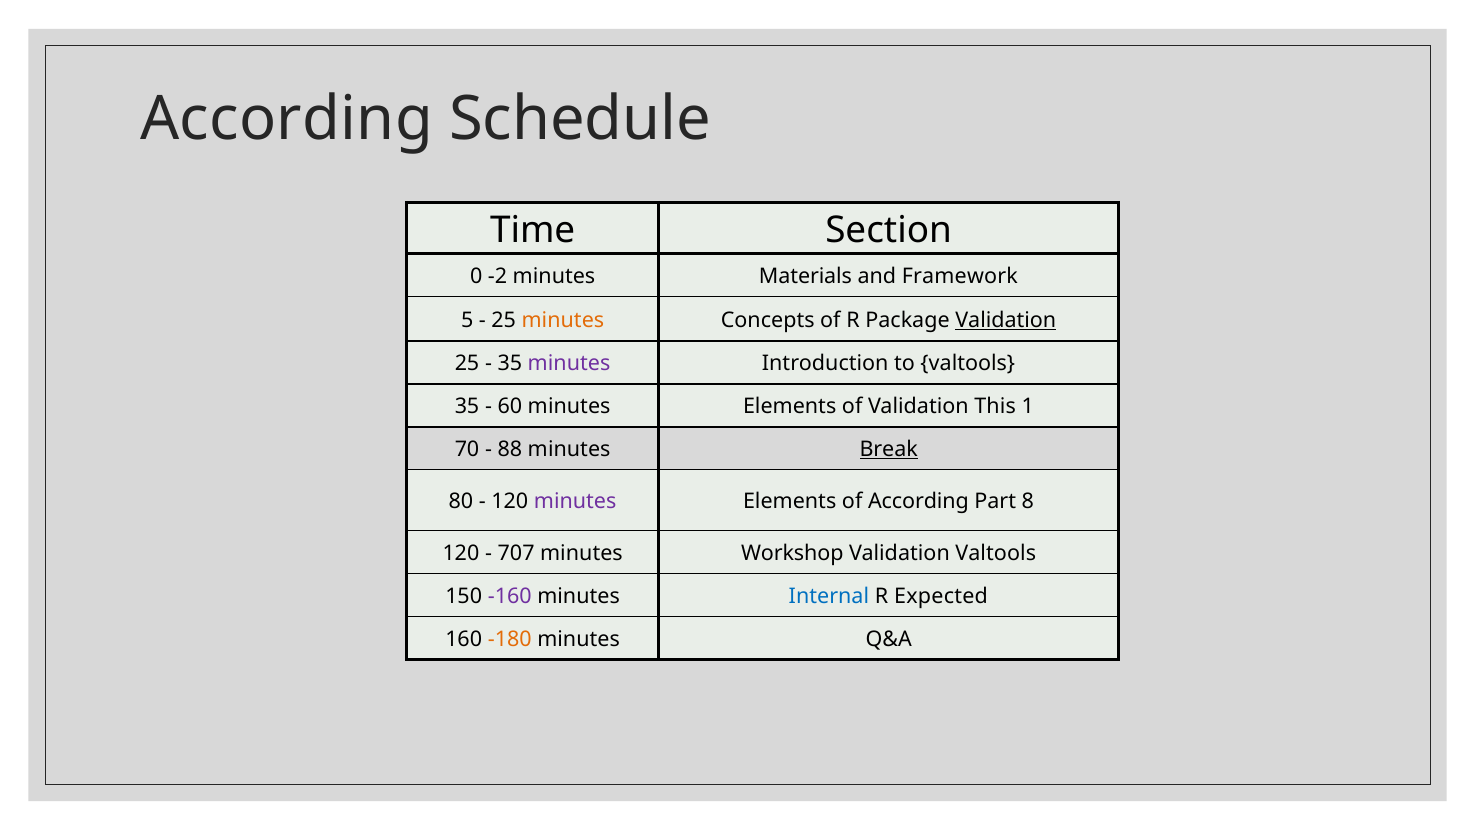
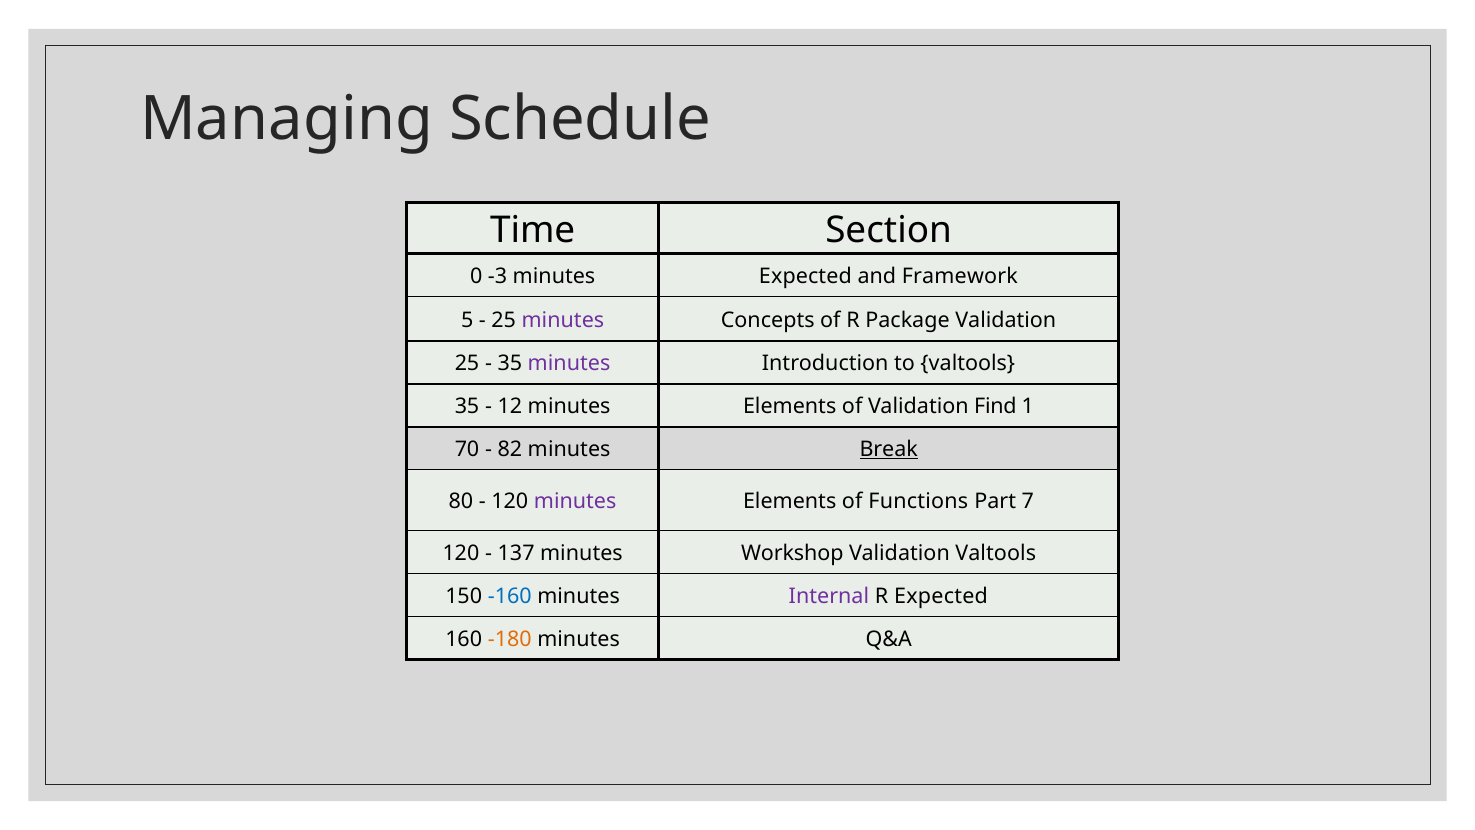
According: According -> Managing (287, 119)
-2: -2 -> -3 (498, 277)
minutes Materials: Materials -> Expected (805, 277)
minutes colour: orange -> purple (563, 320)
Validation underline: present -> none (1006, 320)
60: 60 -> 12 (510, 406)
This: This -> Find (995, 406)
88: 88 -> 82 (510, 449)
of According: According -> Functions (918, 501)
8: 8 -> 7 (1028, 501)
707: 707 -> 137 (516, 553)
-160 colour: purple -> blue (510, 596)
Internal colour: blue -> purple (829, 596)
